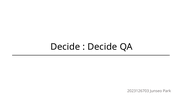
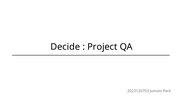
Decide: Decide -> Project (102, 47)
